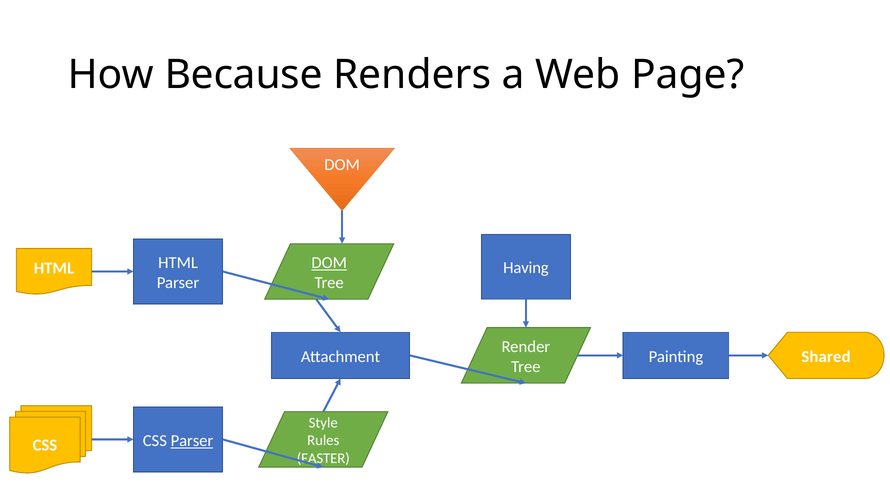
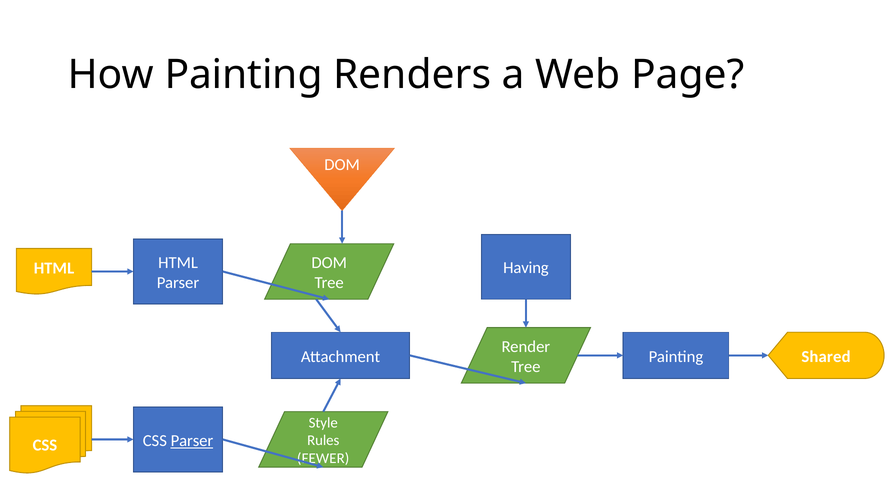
How Because: Because -> Painting (244, 75)
DOM underline: present -> none (329, 262)
FASTER: FASTER -> FEWER (323, 458)
